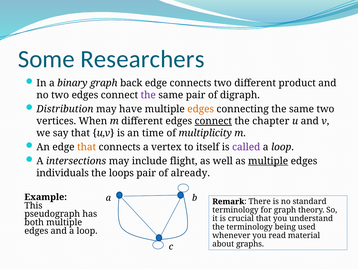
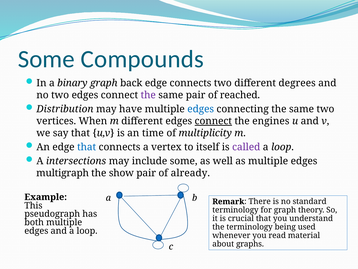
Researchers: Researchers -> Compounds (142, 59)
product: product -> degrees (297, 83)
digraph: digraph -> reached (240, 95)
edges colour: orange -> blue (201, 109)
chapter: chapter -> engines (271, 121)
that colour: orange -> blue (87, 147)
include flight: flight -> some (184, 161)
multiple underline: present -> none (268, 161)
individuals: individuals -> multigraph (63, 173)
loops: loops -> show (121, 173)
